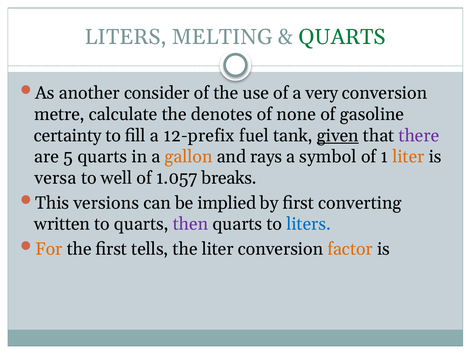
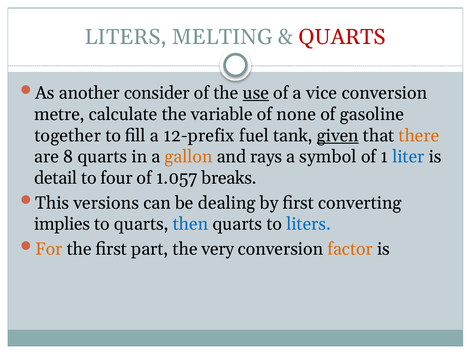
QUARTS colour: green -> red (342, 37)
use underline: none -> present (256, 93)
very: very -> vice (322, 93)
denotes: denotes -> variable (222, 114)
certainty: certainty -> together (68, 135)
there colour: purple -> orange (419, 135)
5: 5 -> 8 (68, 156)
liter colour: orange -> blue (408, 156)
versa: versa -> detail (56, 178)
well: well -> four (117, 178)
implied: implied -> dealing (227, 202)
written: written -> implies (62, 224)
then colour: purple -> blue (191, 224)
tells: tells -> part (150, 248)
the liter: liter -> very (218, 248)
